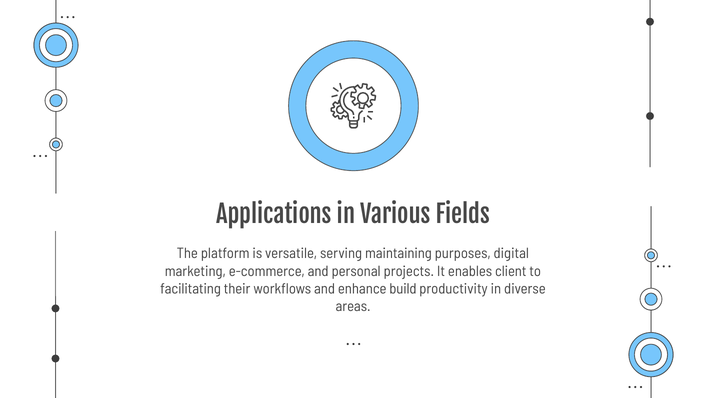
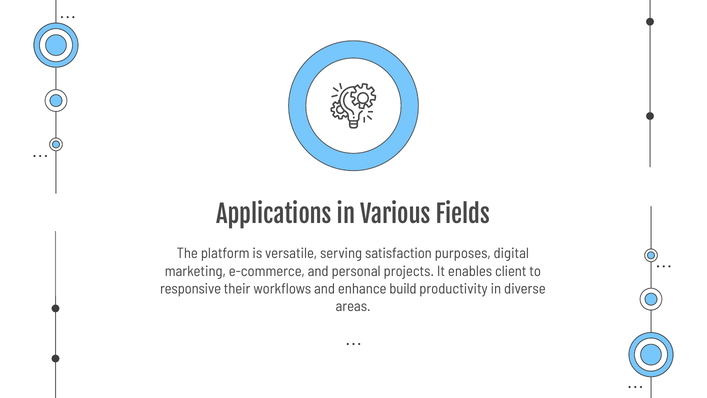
maintaining: maintaining -> satisfaction (398, 253)
facilitating: facilitating -> responsive (191, 289)
